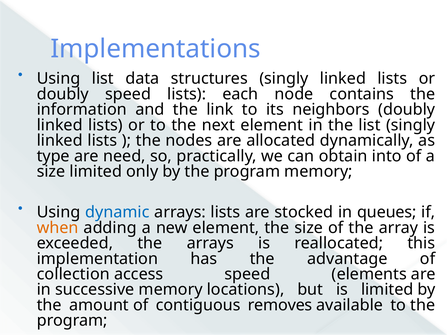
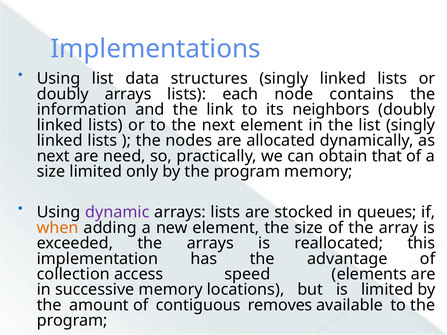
doubly speed: speed -> arrays (128, 94)
type: type -> next (53, 156)
into: into -> that (387, 156)
dynamic colour: blue -> purple (117, 212)
